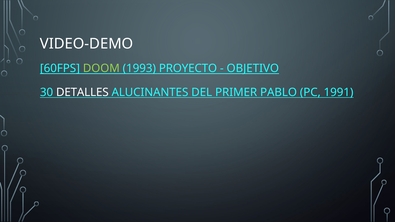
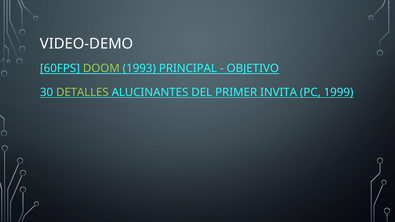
PROYECTO: PROYECTO -> PRINCIPAL (188, 68)
DETALLES colour: white -> light green (82, 92)
PABLO: PABLO -> INVITA (279, 92)
1991: 1991 -> 1999 (339, 92)
